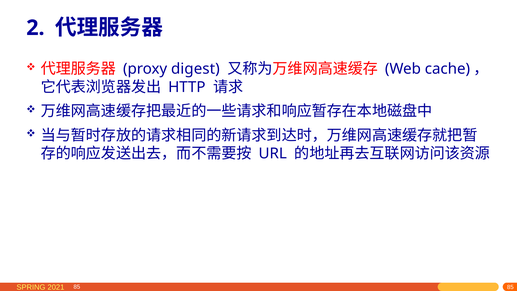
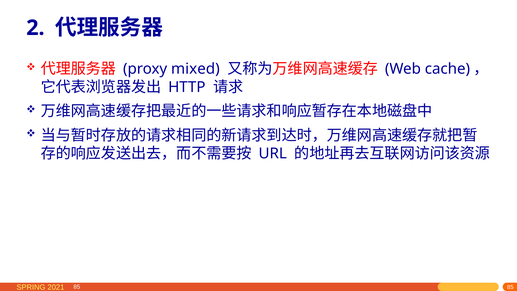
digest: digest -> mixed (195, 69)
